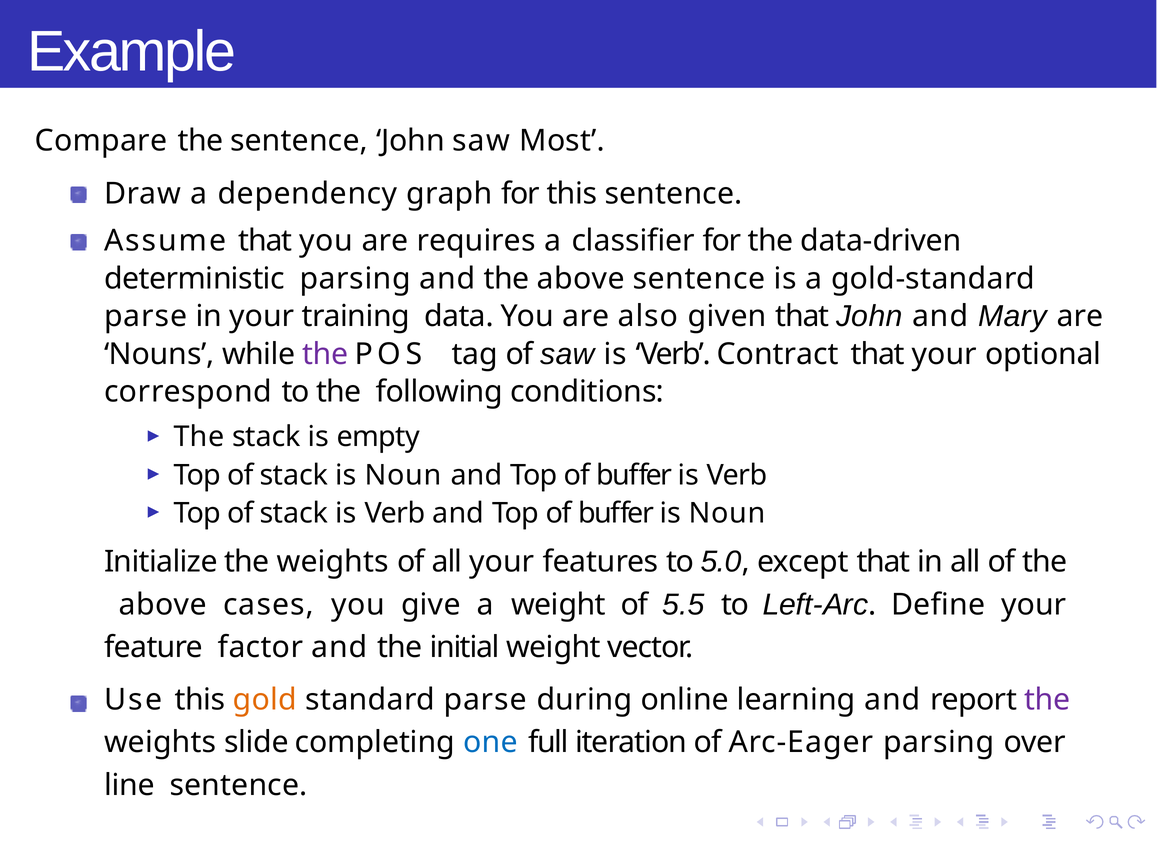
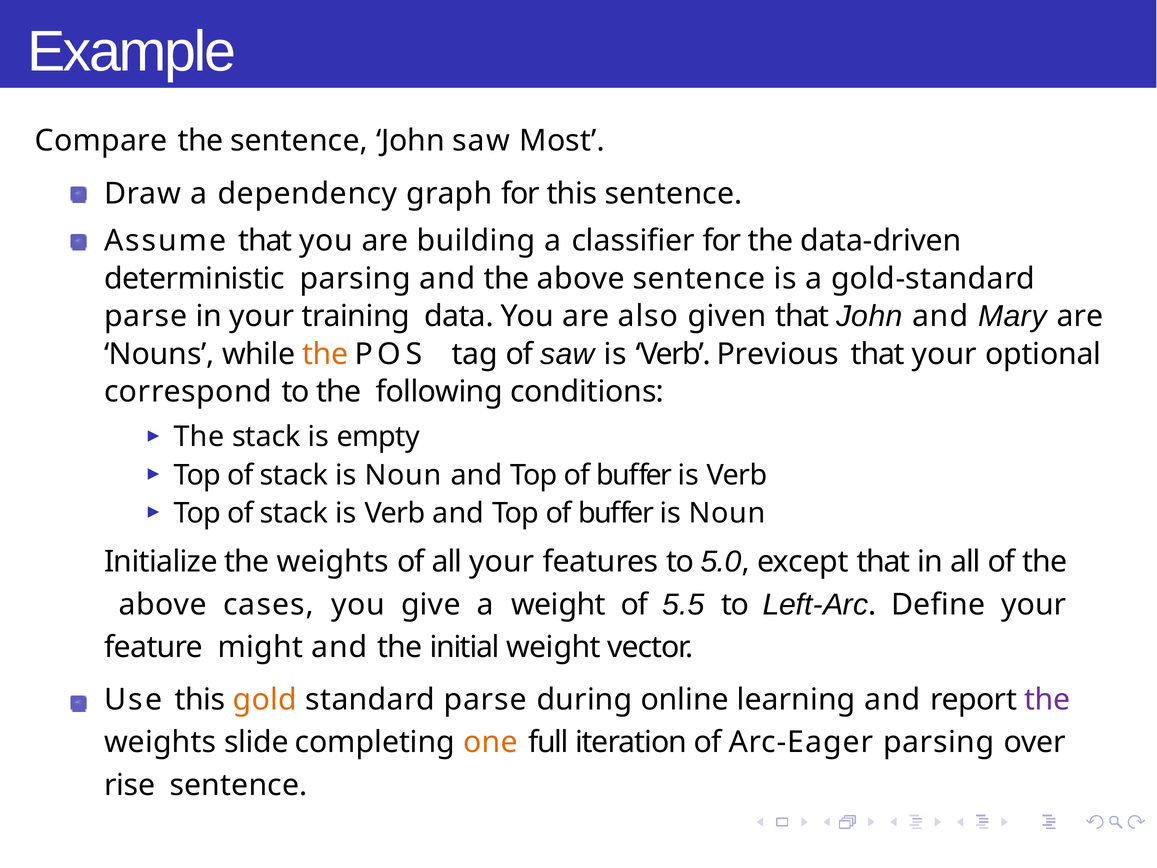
requires: requires -> building (476, 241)
the colour: purple -> orange (325, 354)
Contract: Contract -> Previous (778, 354)
factor: factor -> might (260, 648)
one colour: blue -> orange (491, 743)
line: line -> rise (130, 786)
